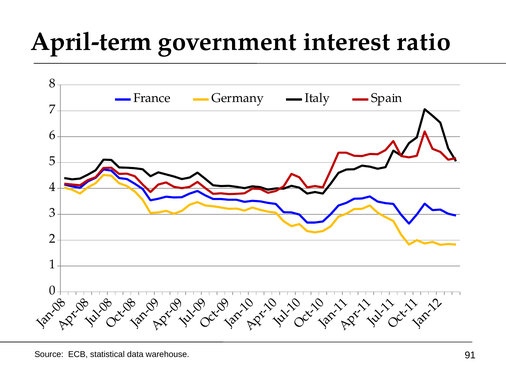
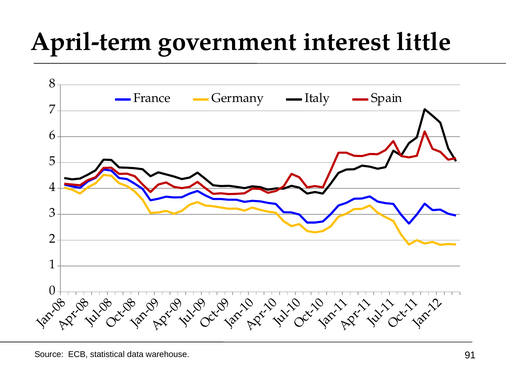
ratio: ratio -> little (424, 42)
